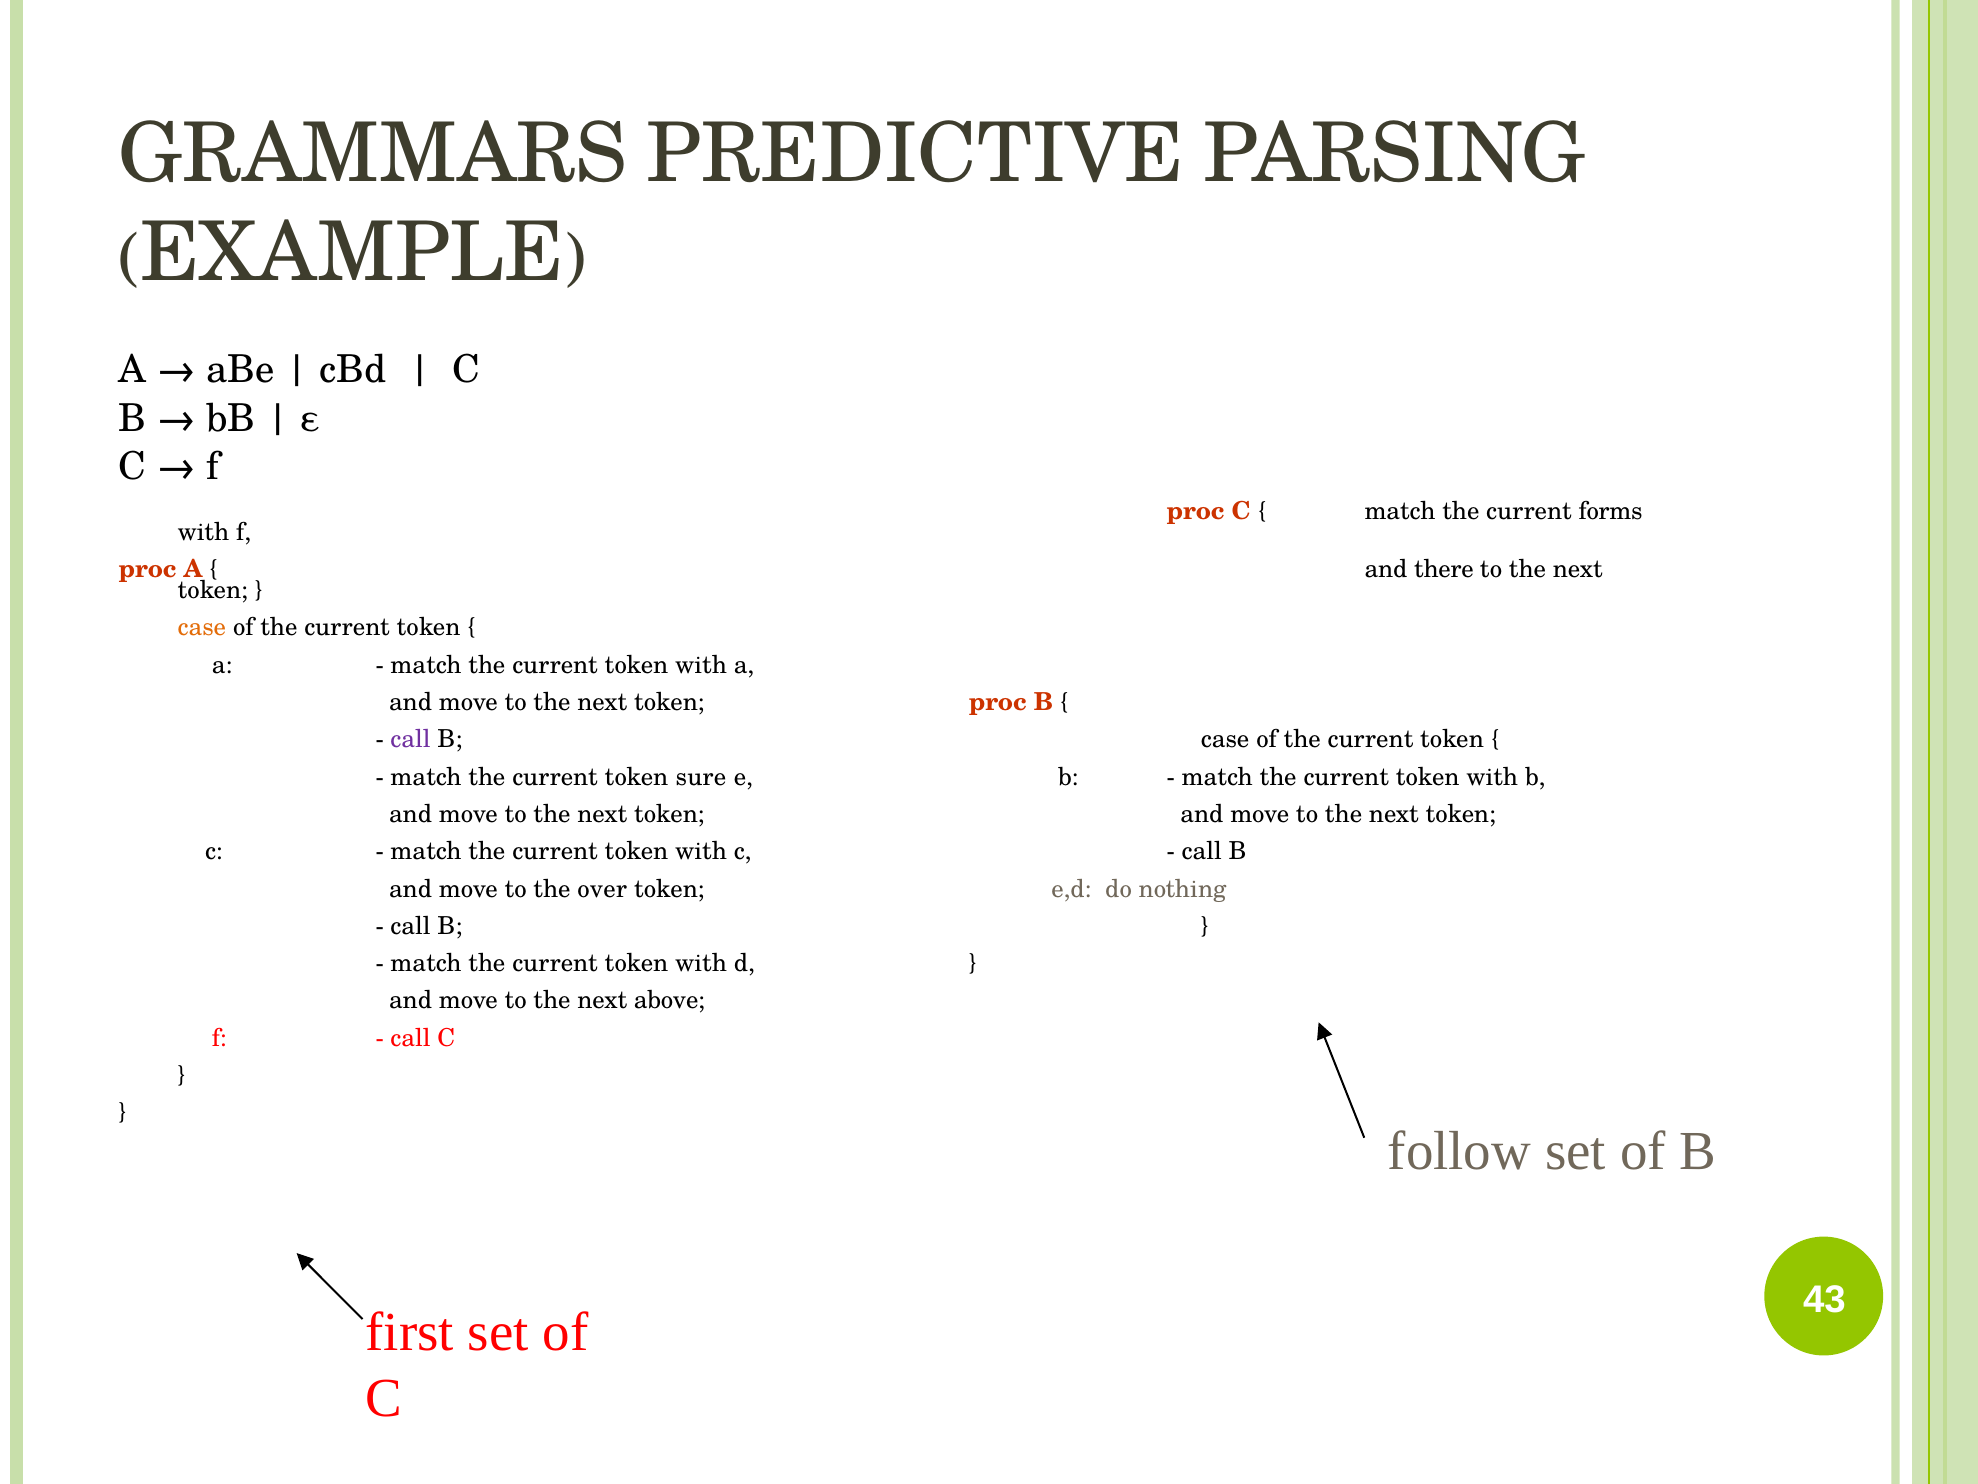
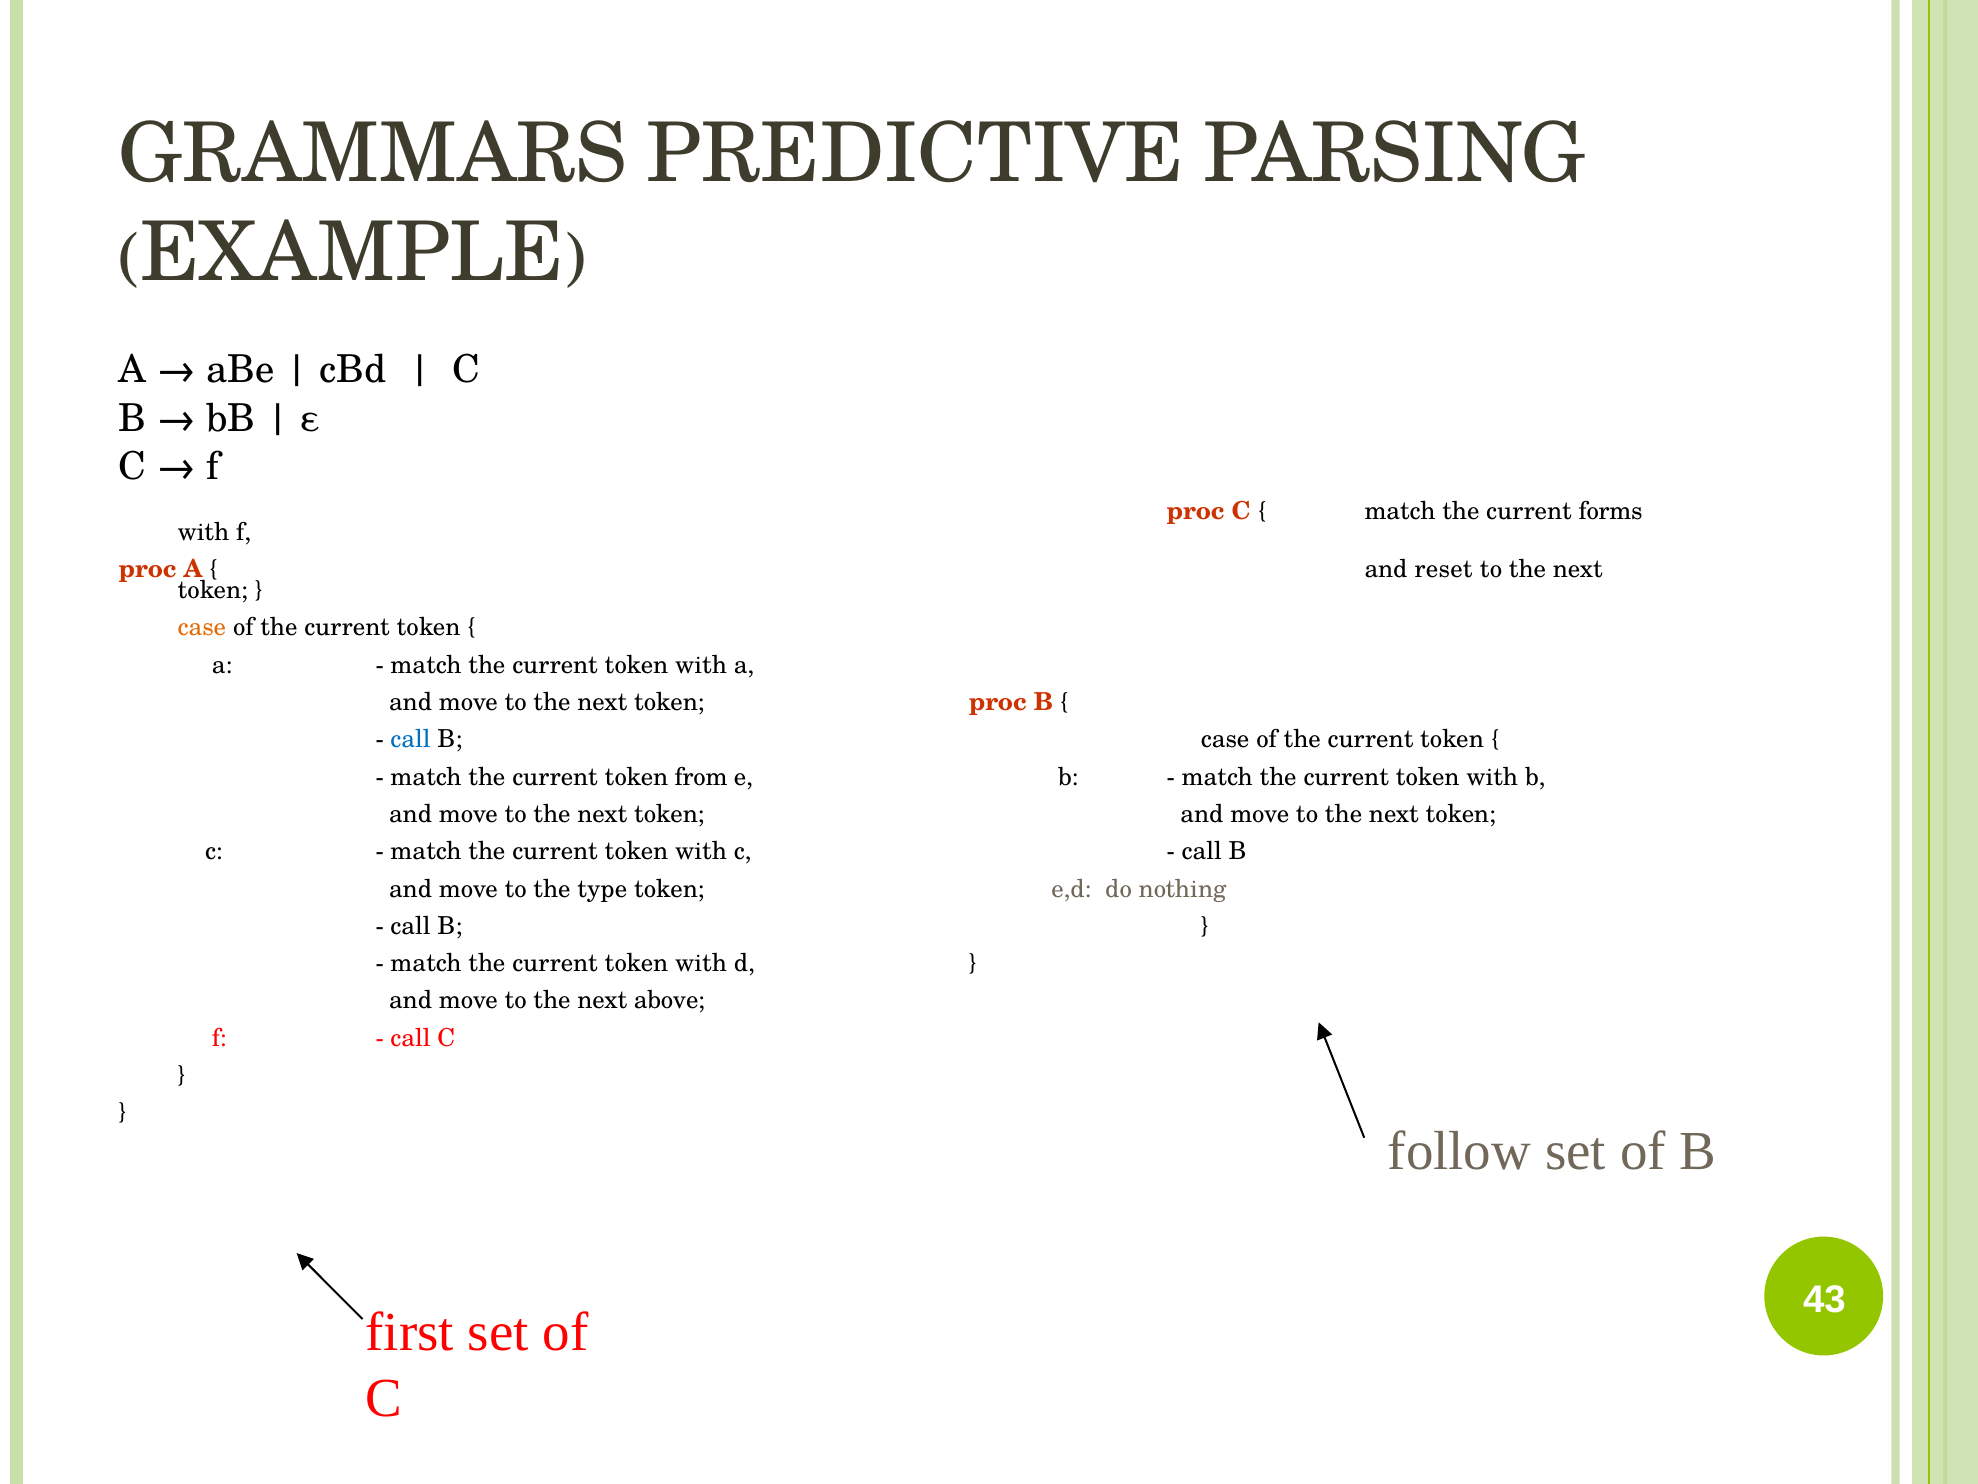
there: there -> reset (1444, 569)
call colour: purple -> blue (411, 739)
sure: sure -> from (701, 777)
over: over -> type (602, 889)
